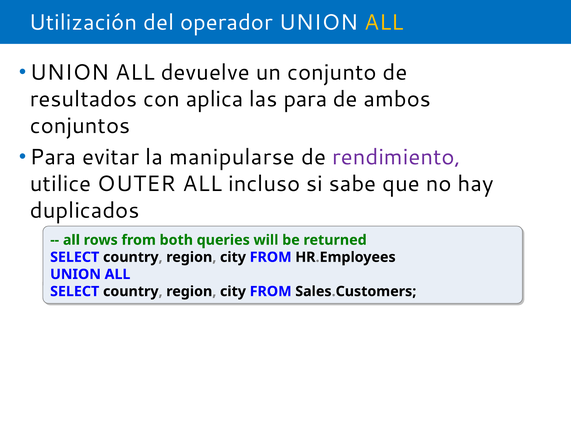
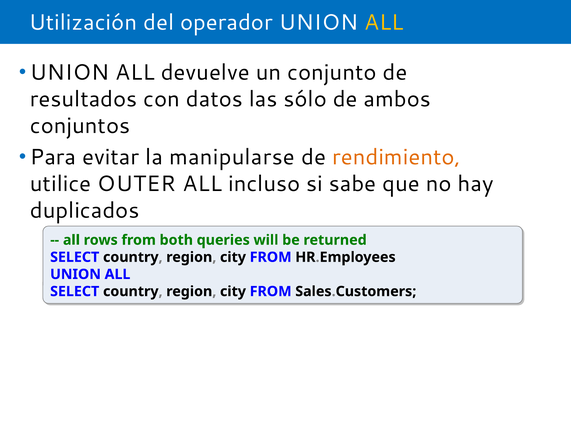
aplica: aplica -> datos (214, 99)
las para: para -> sólo (305, 99)
rendimiento colour: purple -> orange (396, 157)
